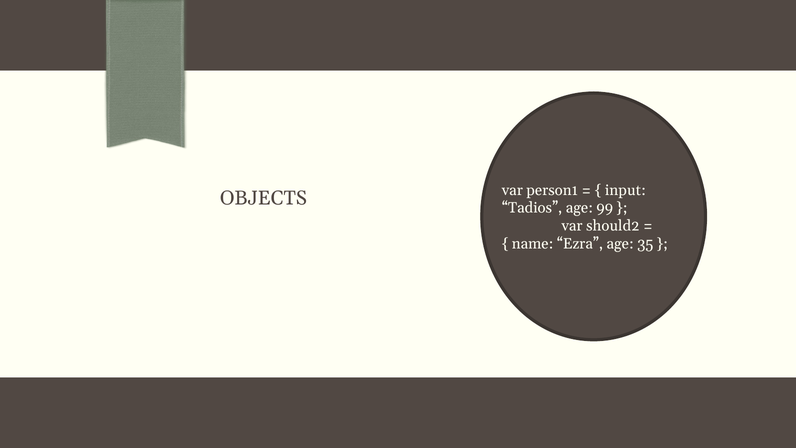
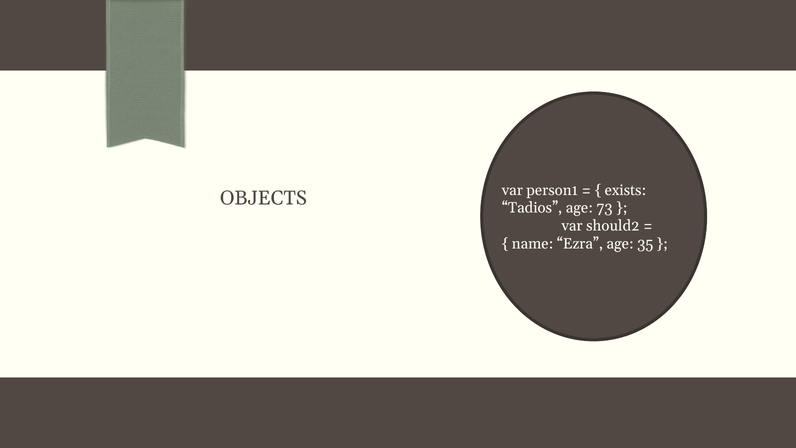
input: input -> exists (625, 190)
99: 99 -> 73 (605, 208)
